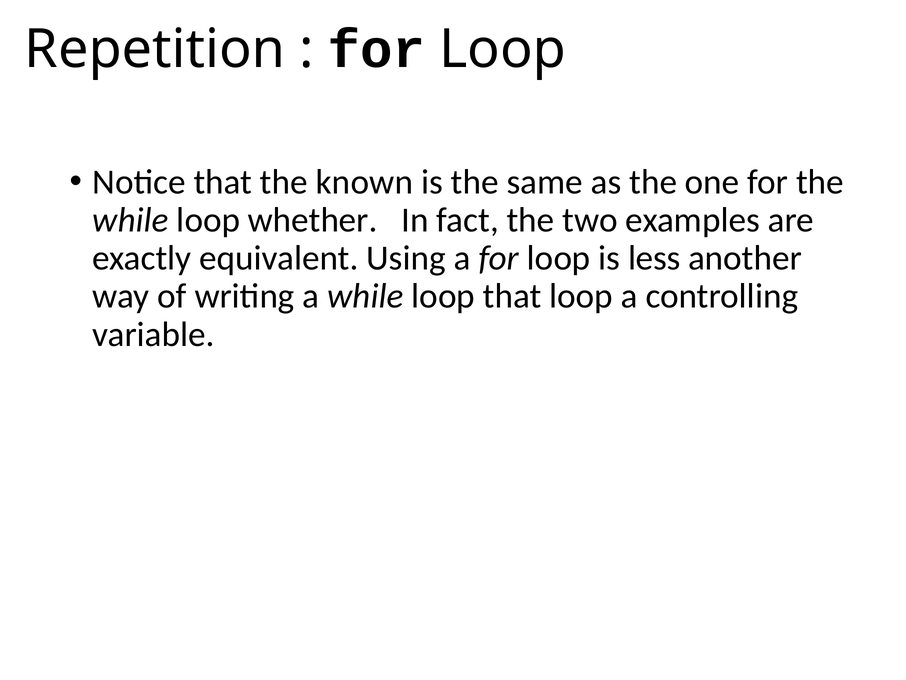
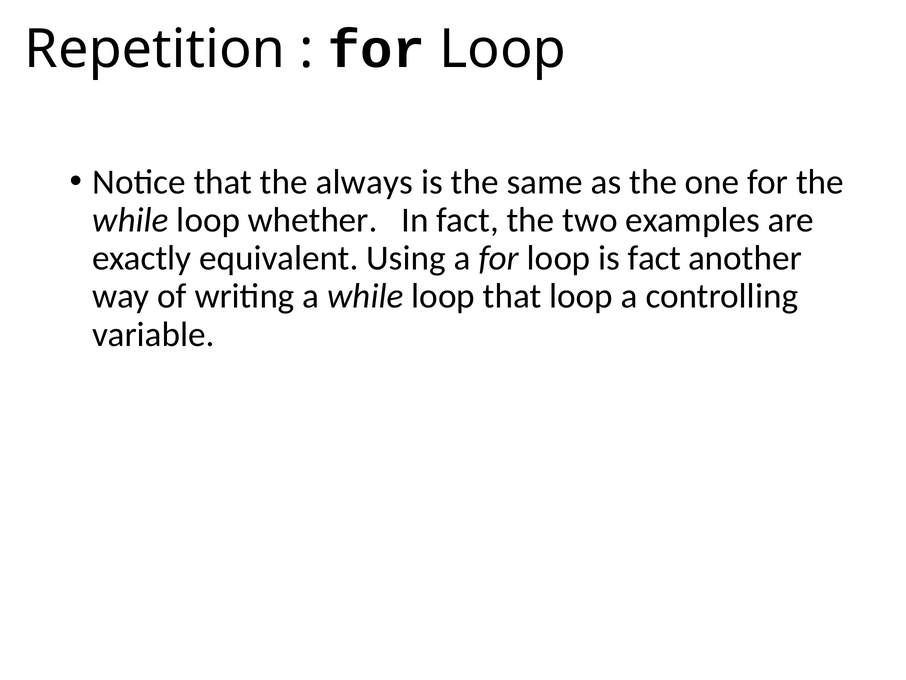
known: known -> always (364, 182)
is less: less -> fact (654, 258)
